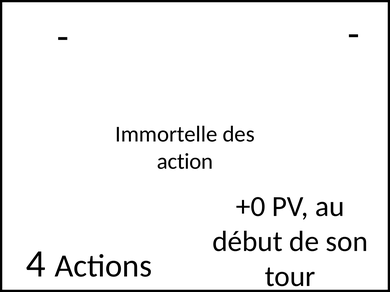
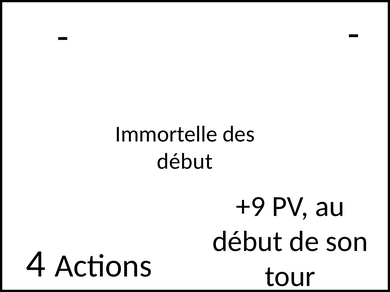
action: action -> début (185, 162)
+0: +0 -> +9 (251, 207)
